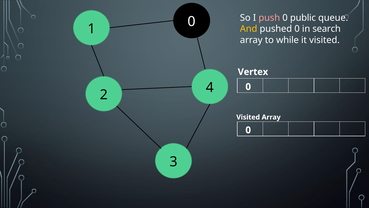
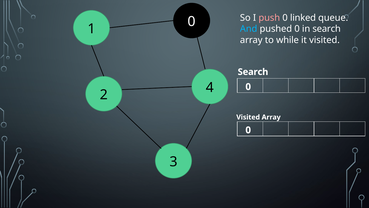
public: public -> linked (303, 18)
And colour: yellow -> light blue (249, 29)
Vertex: Vertex -> Search (253, 72)
